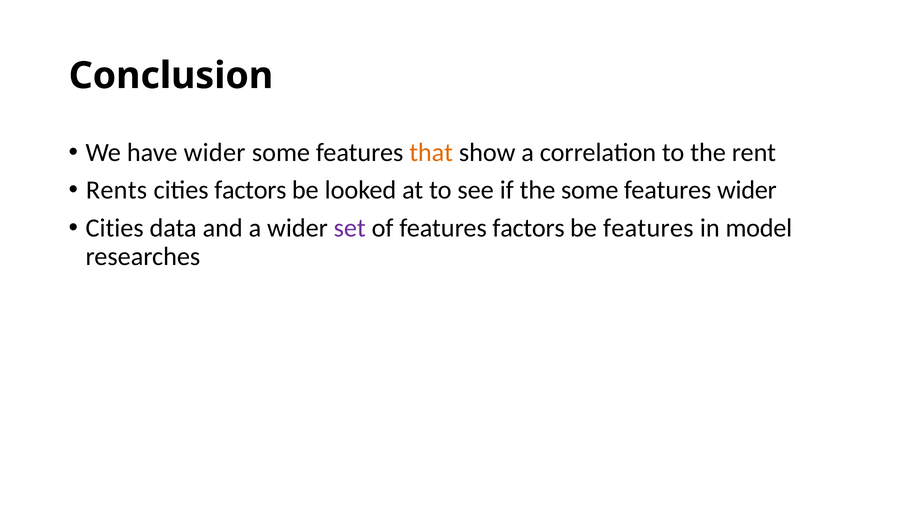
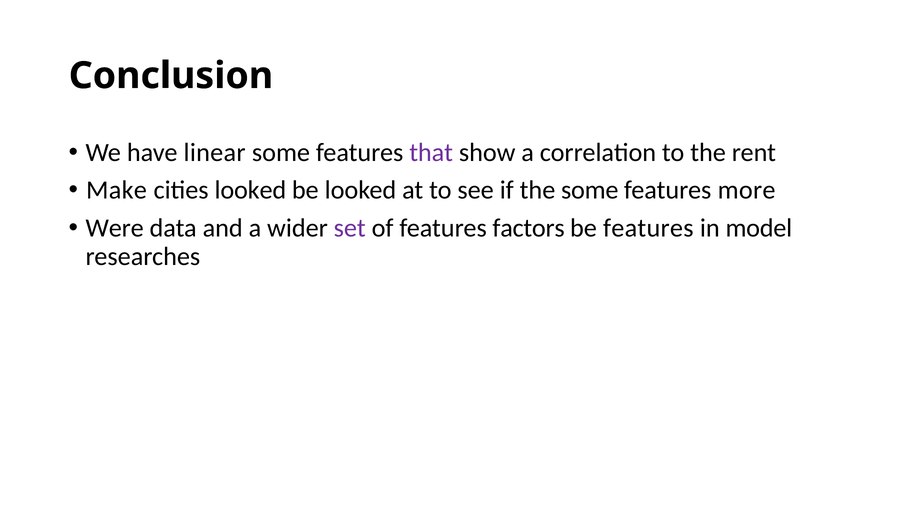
have wider: wider -> linear (215, 152)
that colour: orange -> purple (431, 152)
Rents: Rents -> Make (116, 190)
cities factors: factors -> looked (250, 190)
features wider: wider -> more (747, 190)
Cities: Cities -> Were (115, 228)
